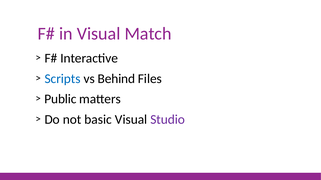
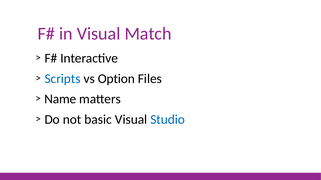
Behind: Behind -> Option (116, 79)
Public: Public -> Name (60, 99)
Studio colour: purple -> blue (168, 120)
